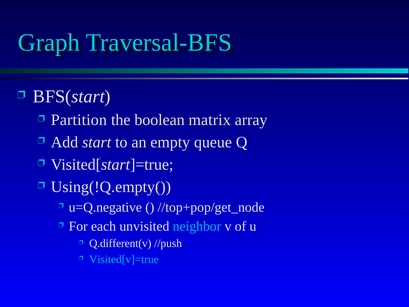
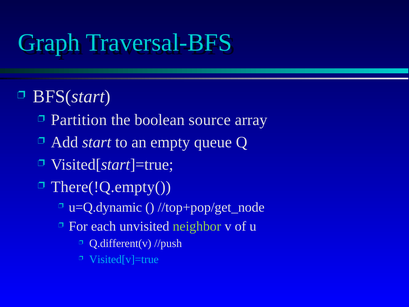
matrix: matrix -> source (210, 120)
Using(!Q.empty(: Using(!Q.empty( -> There(!Q.empty( (111, 187)
u=Q.negative: u=Q.negative -> u=Q.dynamic (105, 207)
neighbor colour: light blue -> light green (197, 226)
